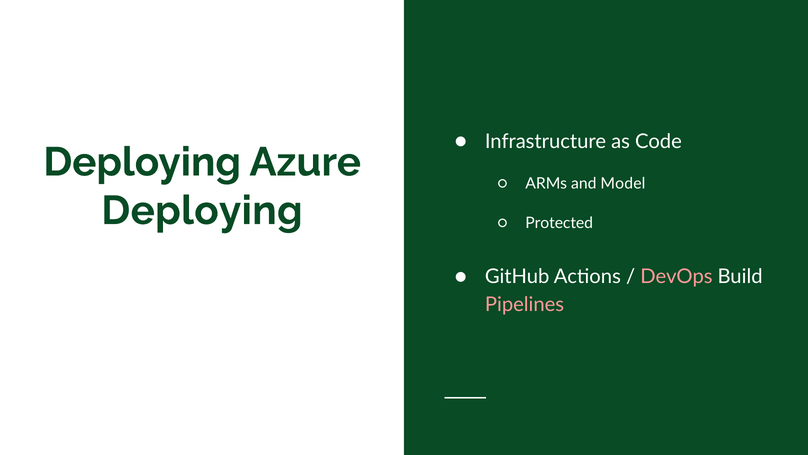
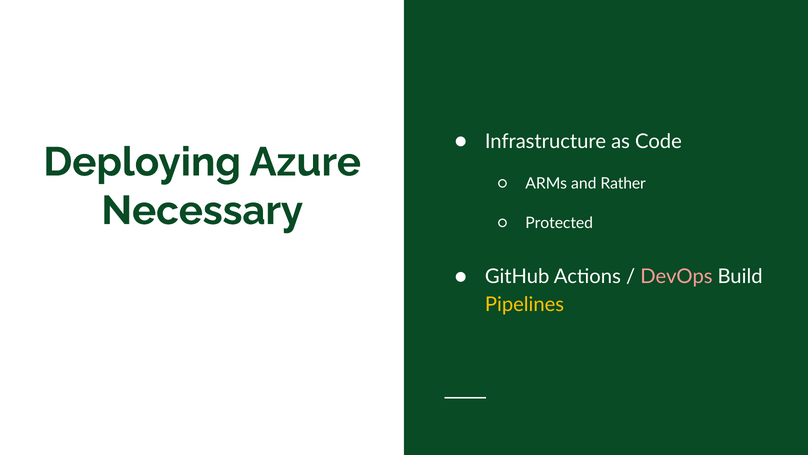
Model: Model -> Rather (623, 183)
Deploying: Deploying -> Necessary (202, 210)
Pipelines colour: pink -> yellow (525, 304)
